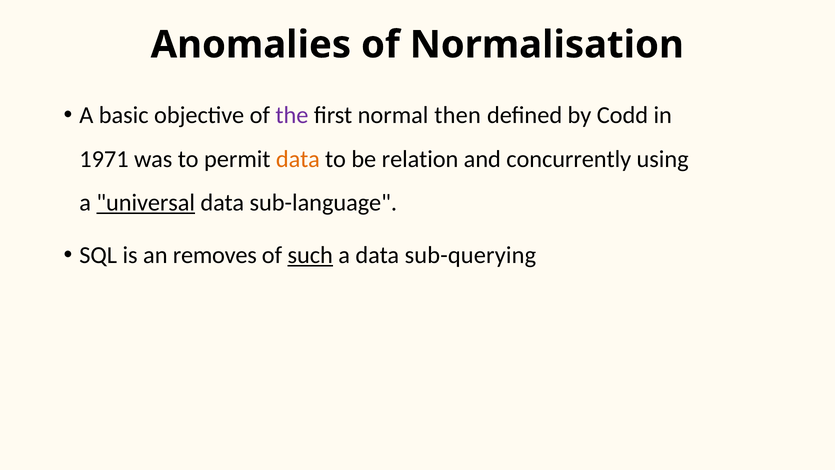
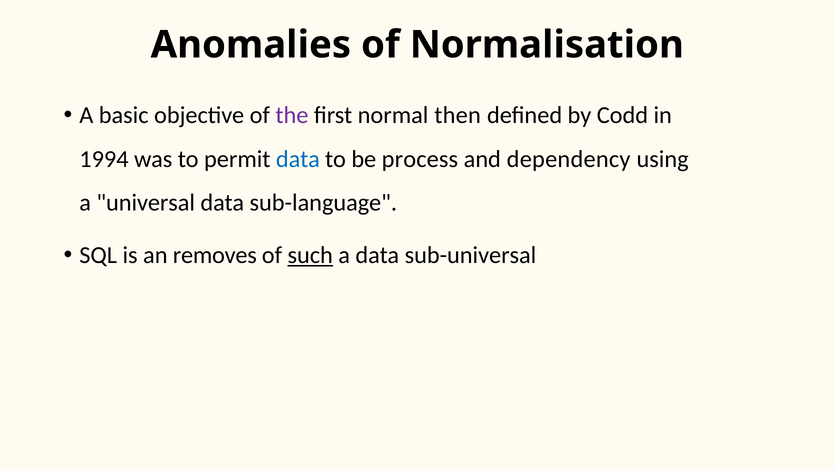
1971: 1971 -> 1994 (104, 159)
data colour: orange -> blue (298, 159)
relation: relation -> process (420, 159)
concurrently: concurrently -> dependency (569, 159)
universal underline: present -> none (146, 203)
sub-querying: sub-querying -> sub-universal (470, 255)
